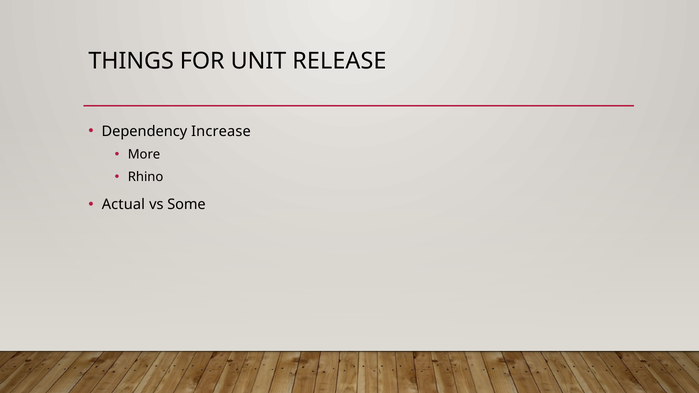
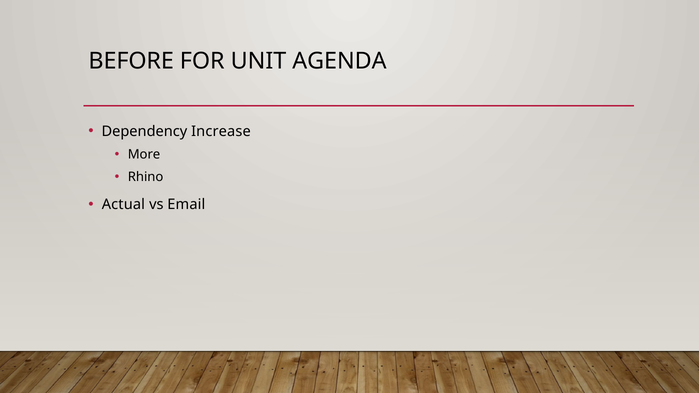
THINGS: THINGS -> BEFORE (131, 61)
RELEASE: RELEASE -> AGENDA (339, 61)
Some: Some -> Email (186, 205)
